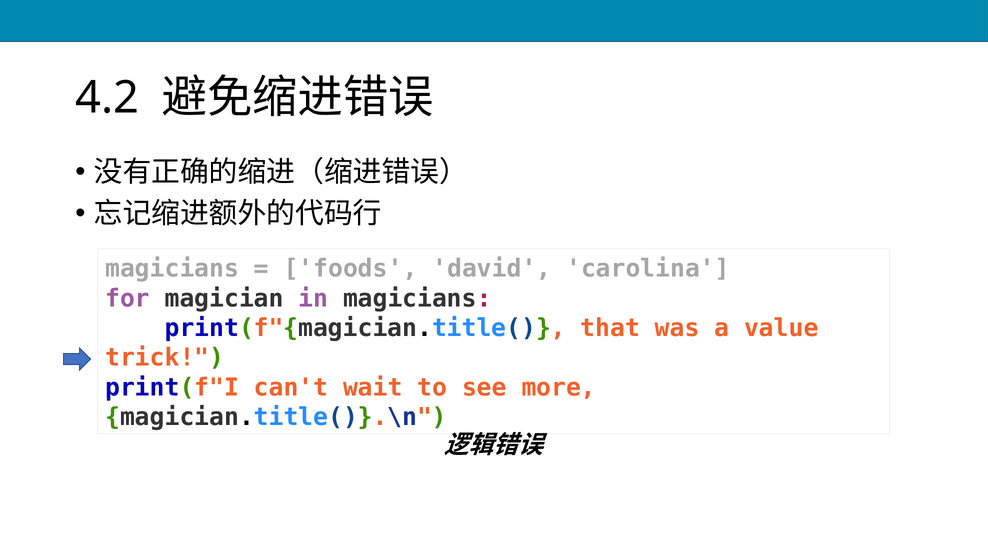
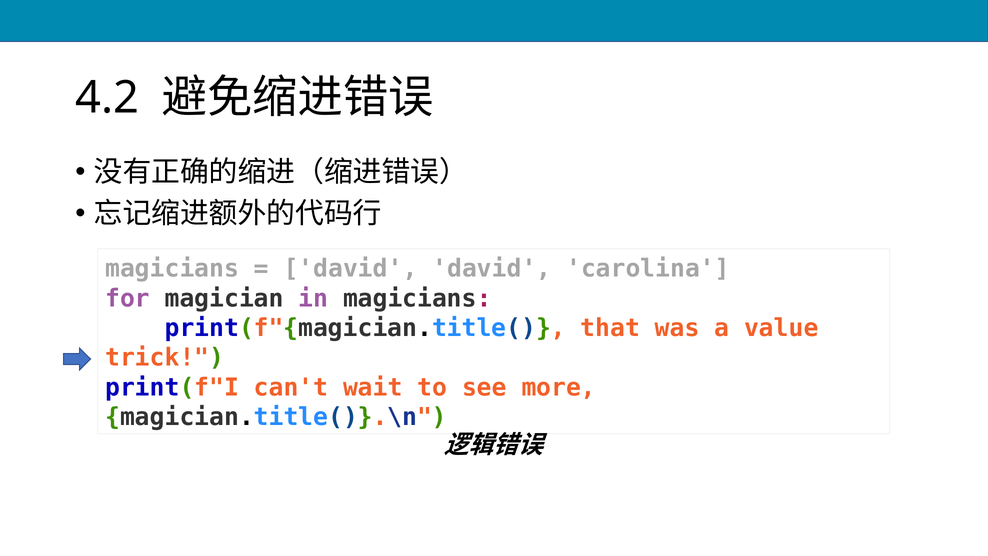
foods: foods -> david (351, 269)
